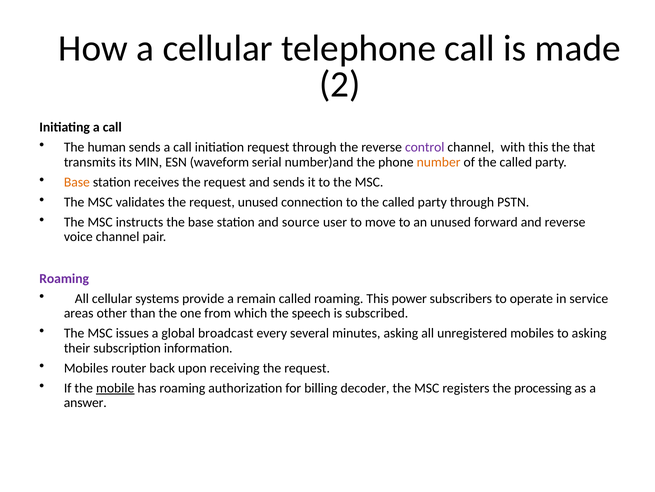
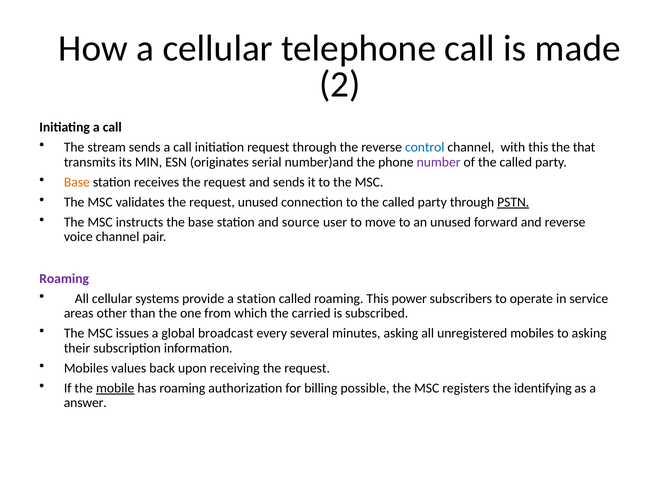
human: human -> stream (107, 147)
control colour: purple -> blue (425, 147)
waveform: waveform -> originates (219, 162)
number colour: orange -> purple (439, 162)
PSTN underline: none -> present (513, 202)
a remain: remain -> station (256, 298)
speech: speech -> carried (311, 313)
router: router -> values (129, 368)
decoder: decoder -> possible (365, 388)
processing: processing -> identifying (543, 388)
